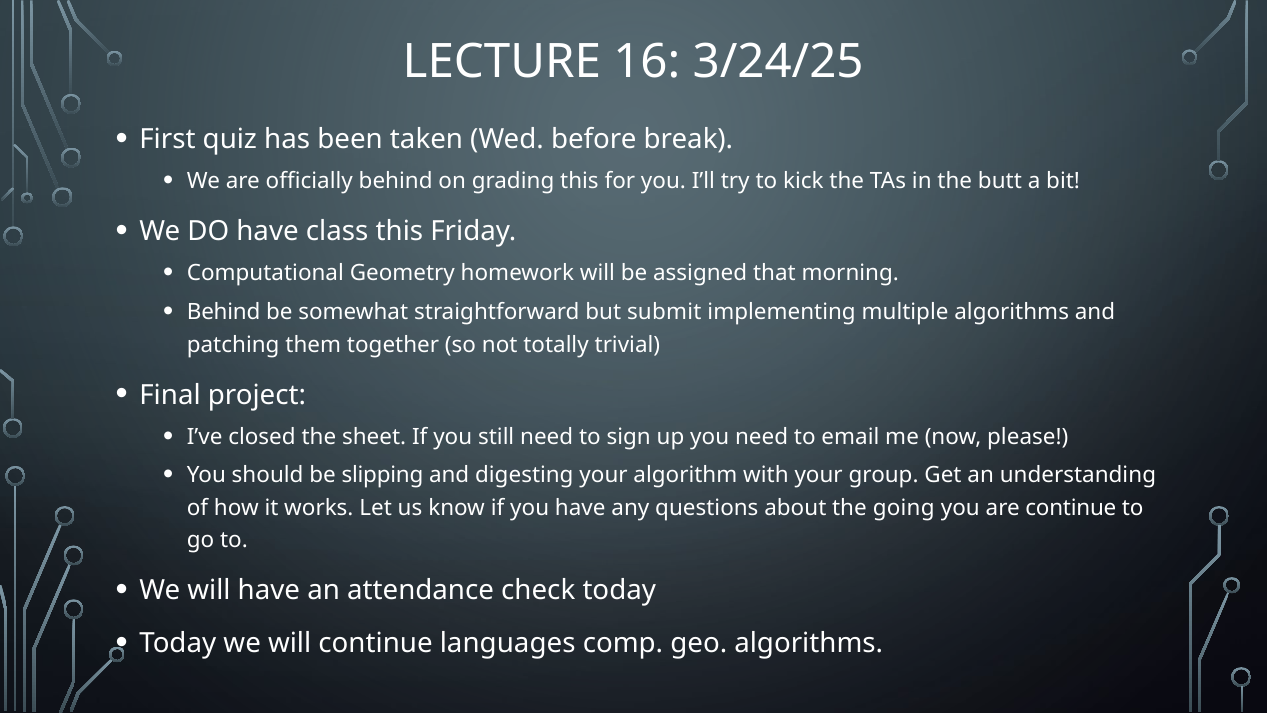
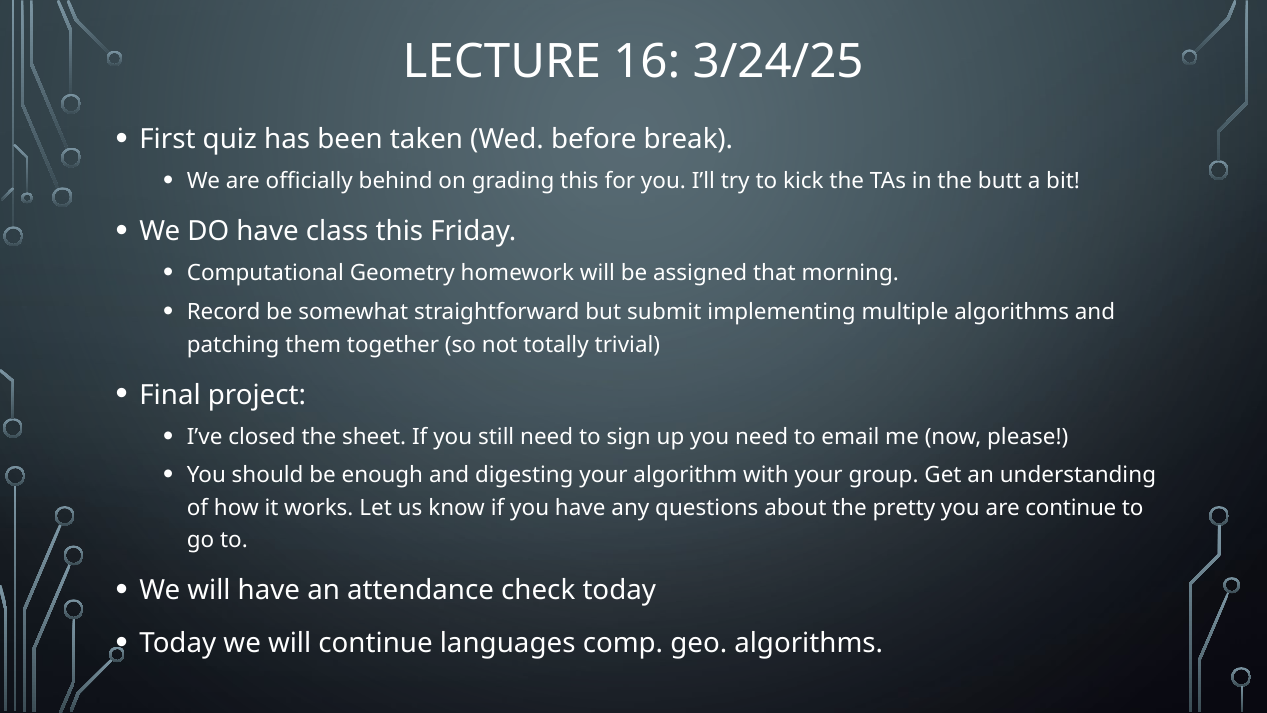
Behind: Behind -> Record (224, 312)
slipping: slipping -> enough (382, 475)
going: going -> pretty (904, 508)
